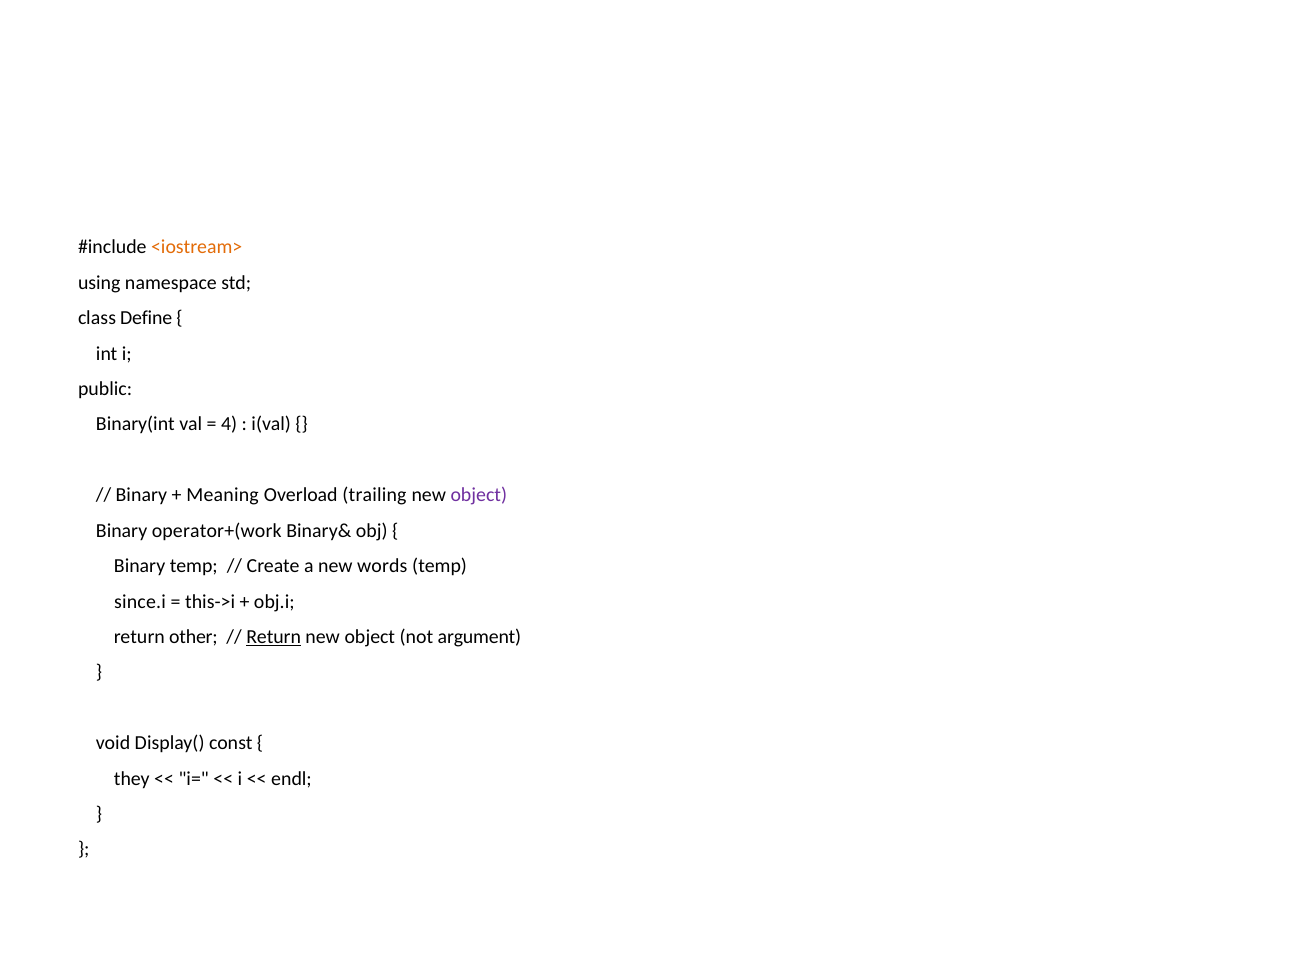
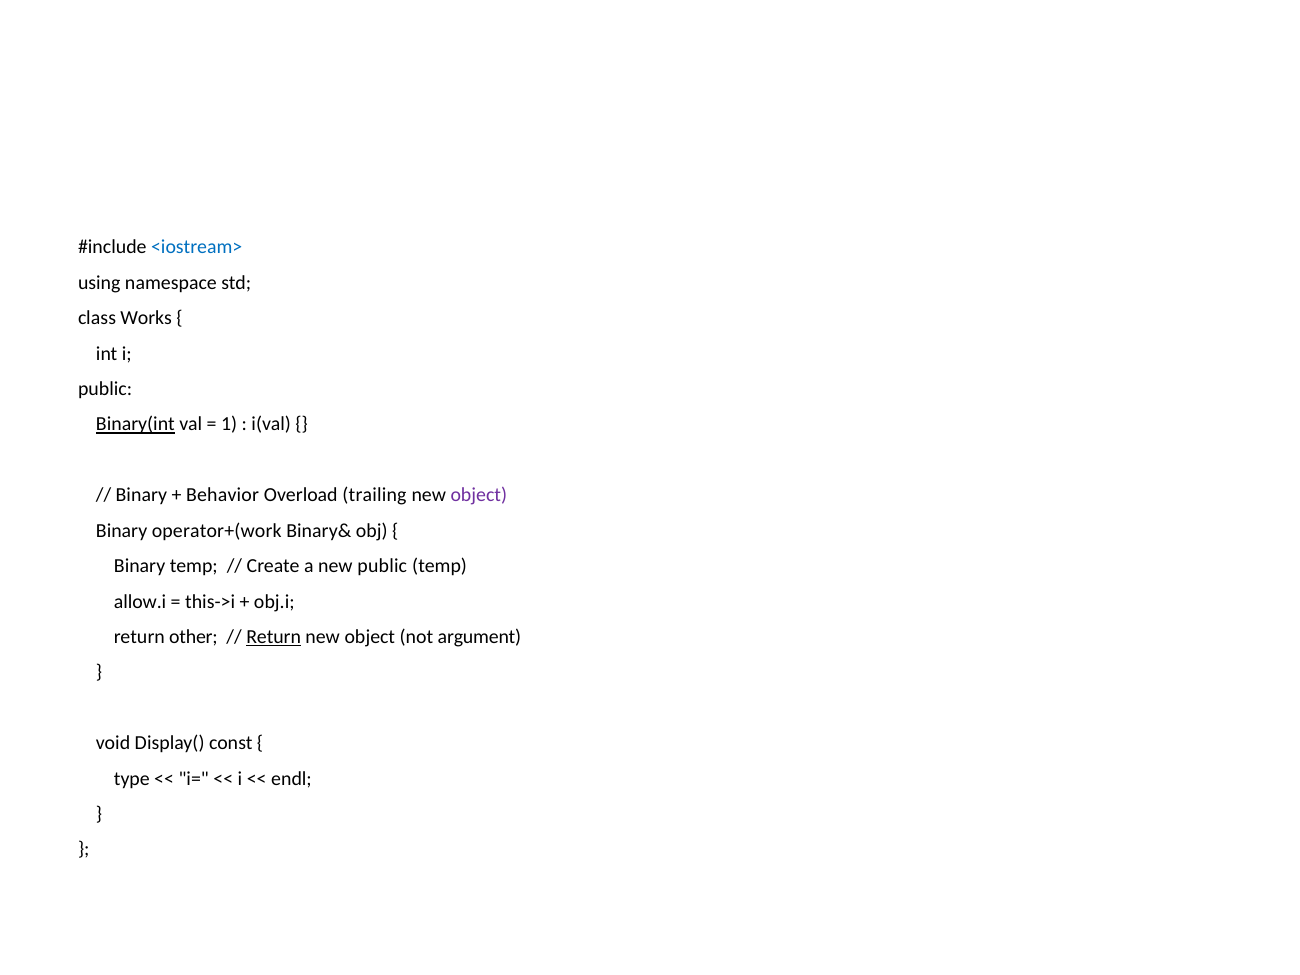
<iostream> colour: orange -> blue (197, 247)
Define: Define -> Works (146, 318)
Binary(int underline: none -> present (135, 424)
4: 4 -> 1 (229, 424)
Meaning: Meaning -> Behavior (223, 495)
new words: words -> public (382, 566)
since.i: since.i -> allow.i (140, 601)
they: they -> type (132, 779)
